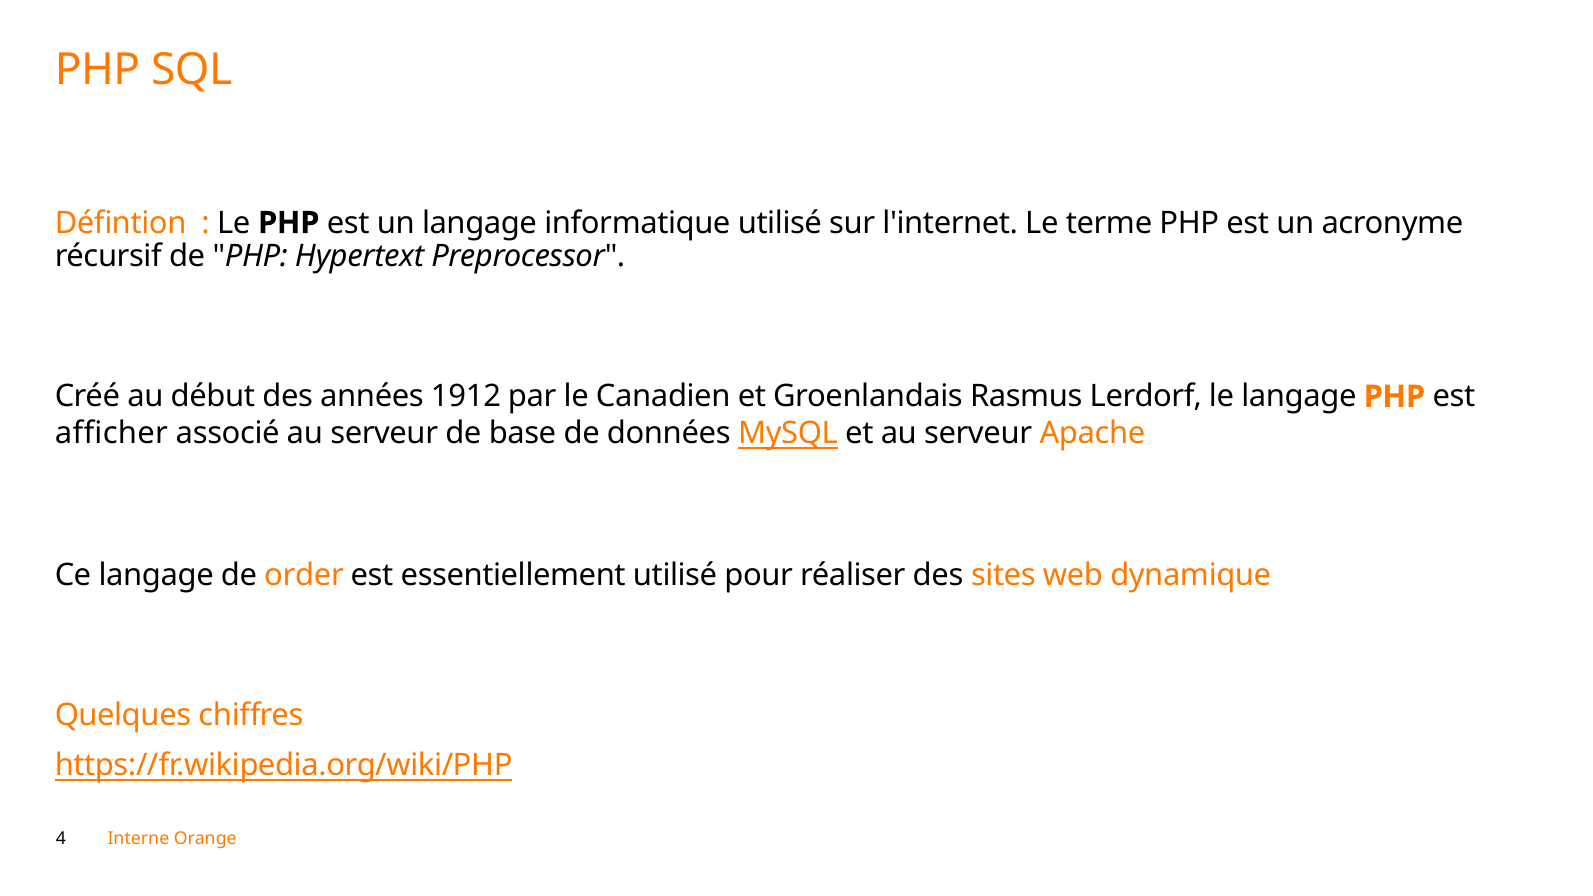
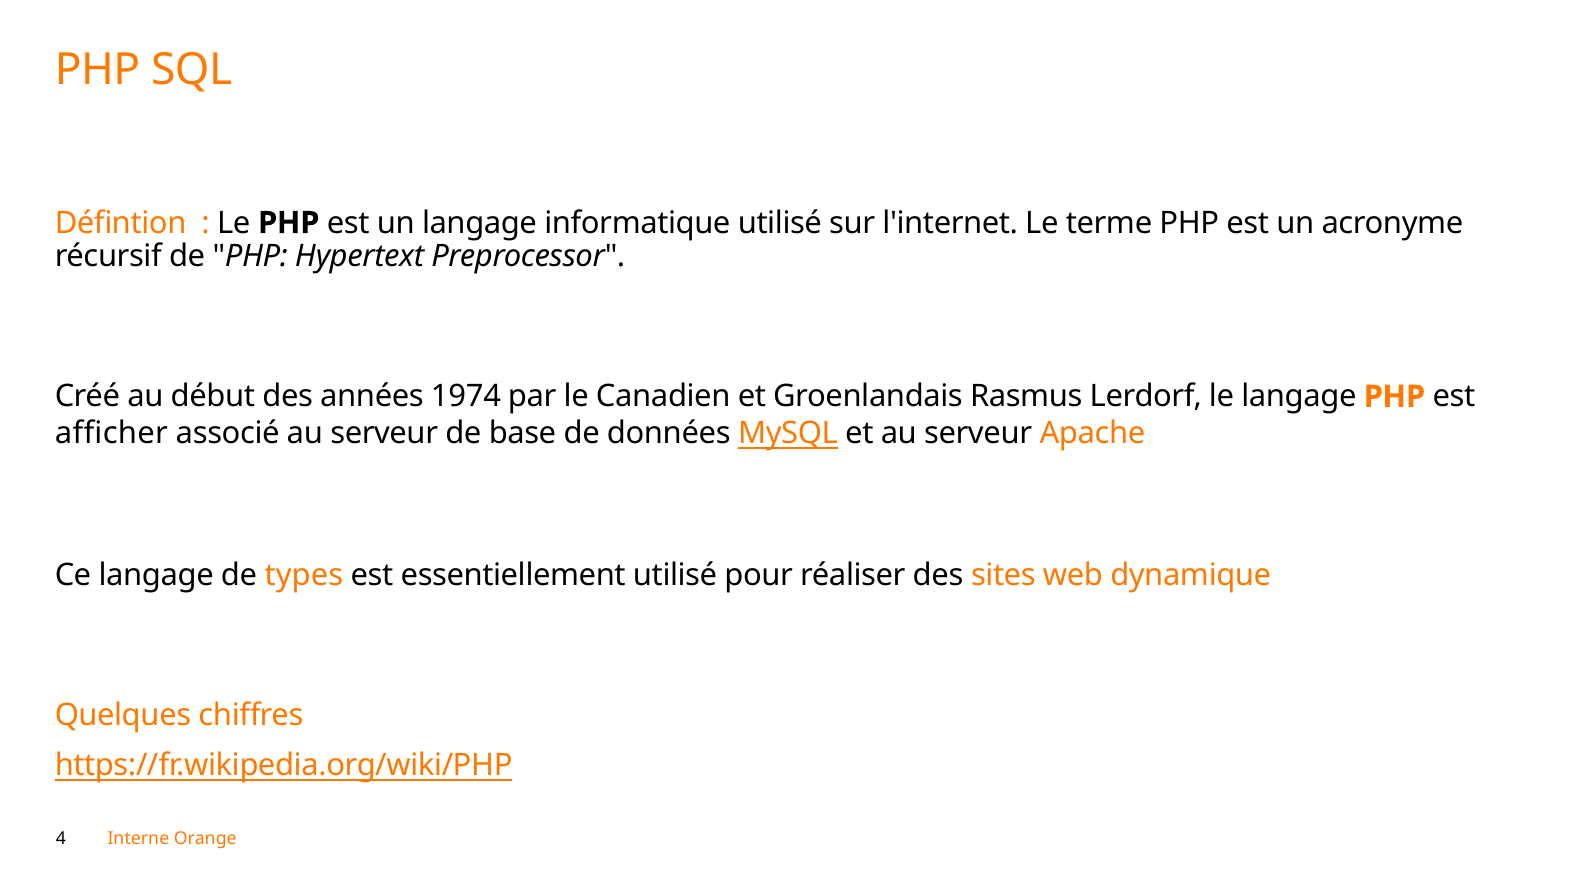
1912: 1912 -> 1974 (466, 397)
order: order -> types (304, 575)
